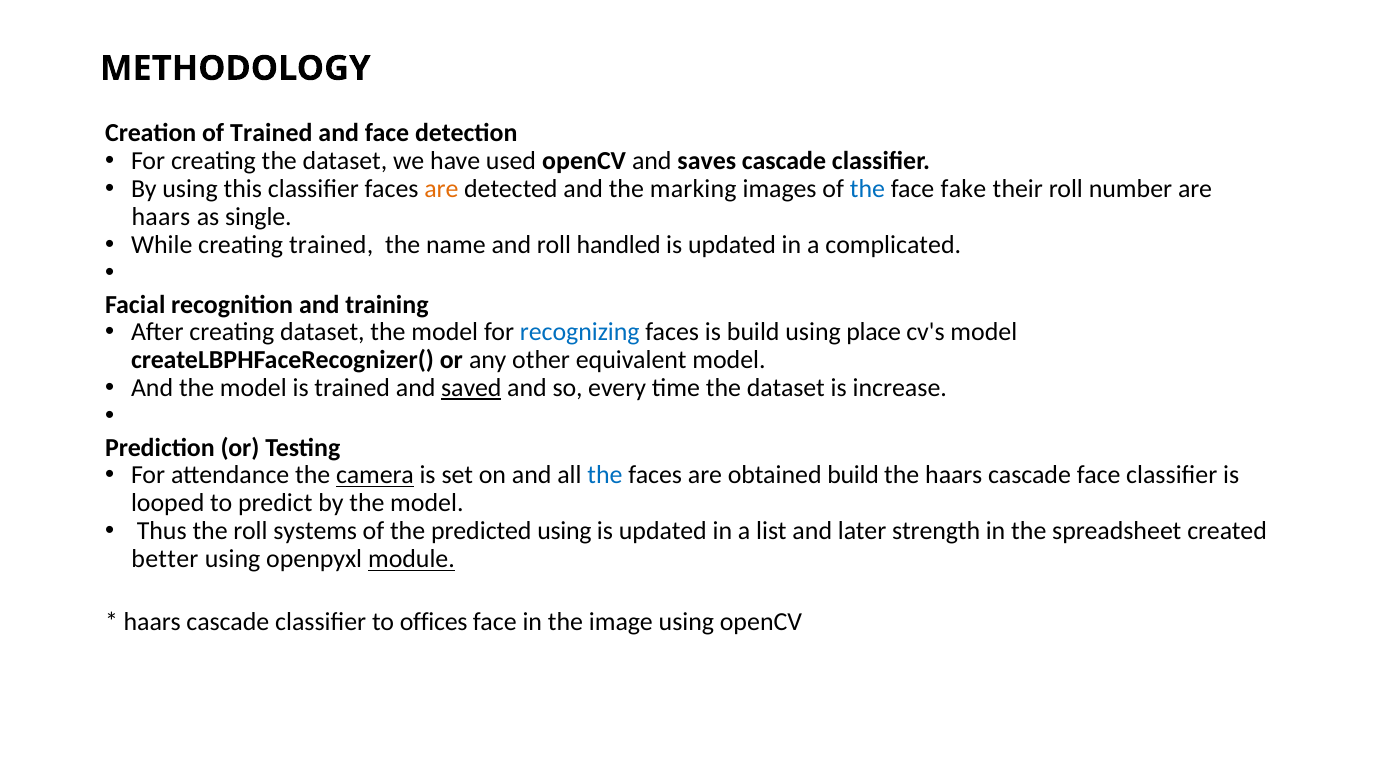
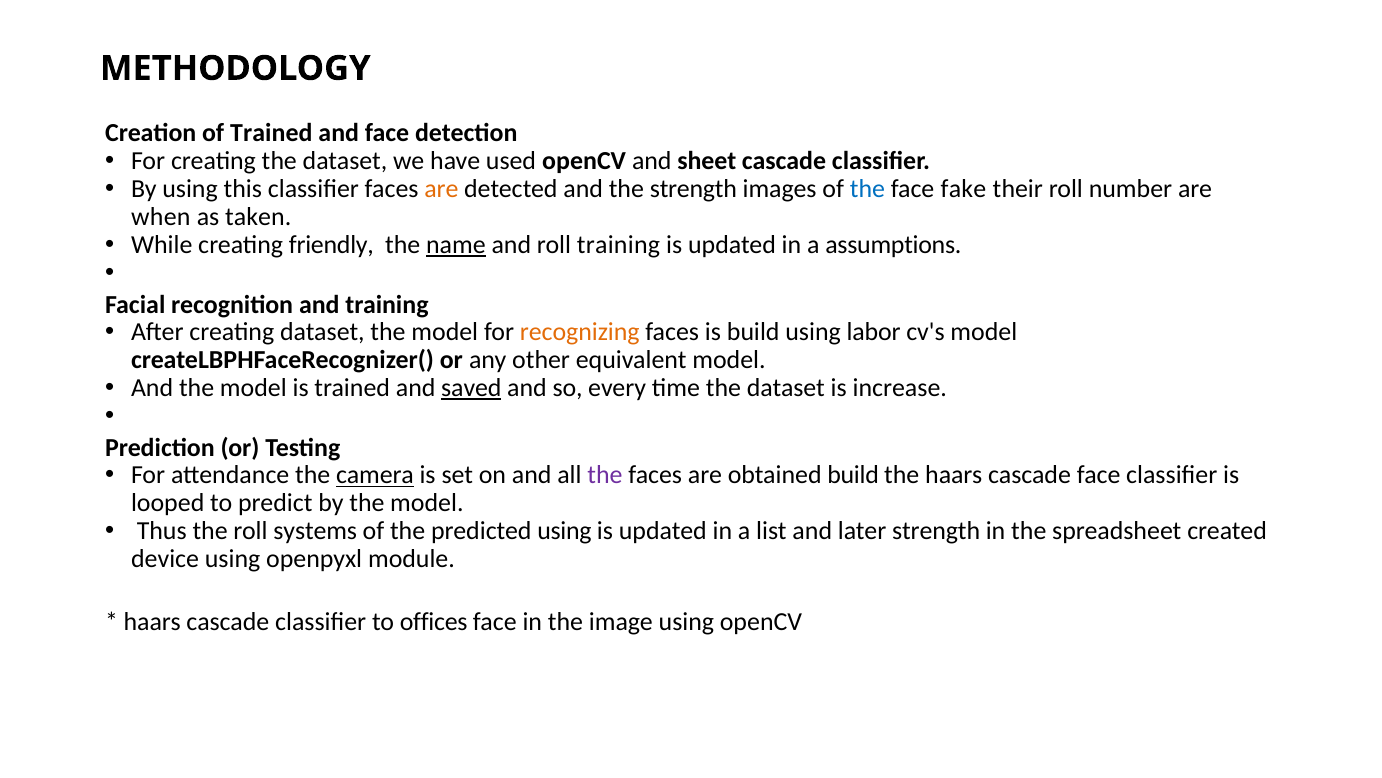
saves: saves -> sheet (707, 161)
the marking: marking -> strength (693, 189)
haars: haars -> when (161, 217)
single: single -> taken (258, 217)
creating trained: trained -> friendly (331, 245)
name underline: none -> present (456, 245)
roll handled: handled -> training (619, 245)
complicated: complicated -> assumptions (893, 245)
recognizing colour: blue -> orange (580, 332)
place: place -> labor (874, 332)
the colour: blue -> purple (605, 475)
better: better -> device (165, 559)
module underline: present -> none (412, 559)
